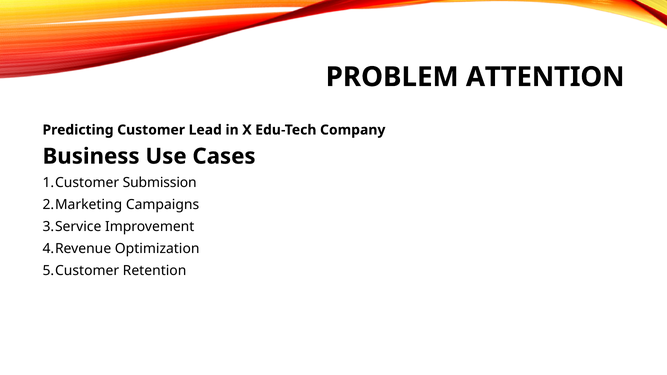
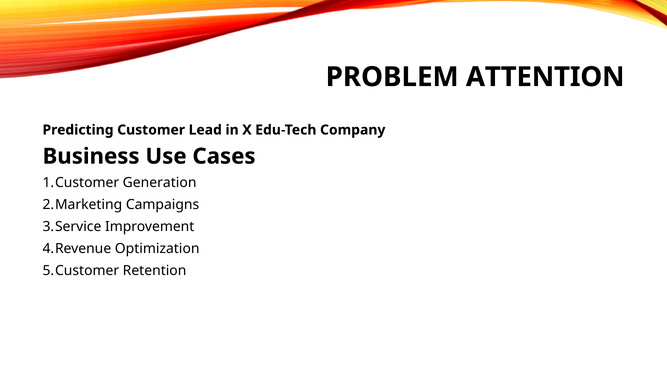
Submission: Submission -> Generation (160, 183)
